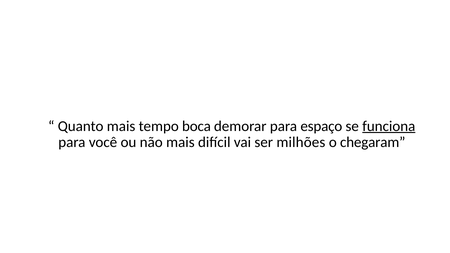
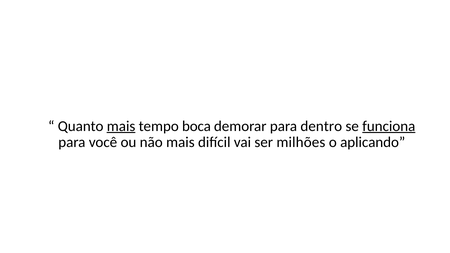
mais underline: none -> present (121, 126)
espaço: espaço -> dentro (321, 126)
chegaram: chegaram -> aplicando (373, 142)
